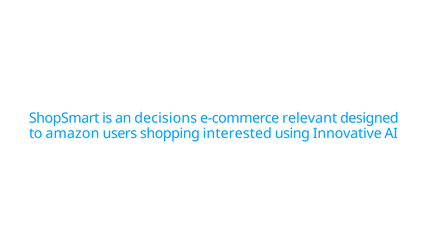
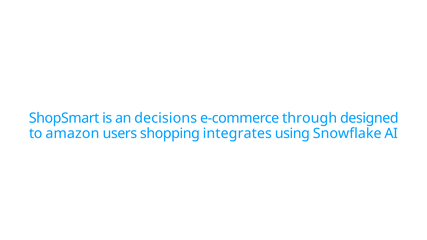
relevant: relevant -> through (310, 118)
interested: interested -> integrates (237, 133)
Innovative: Innovative -> Snowflake (347, 133)
